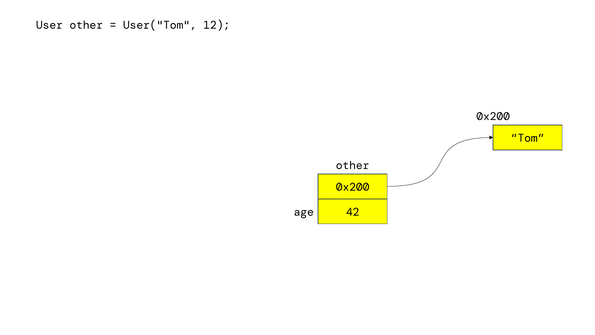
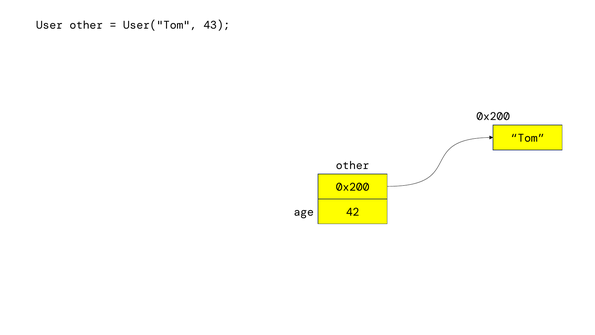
12: 12 -> 43 (217, 25)
